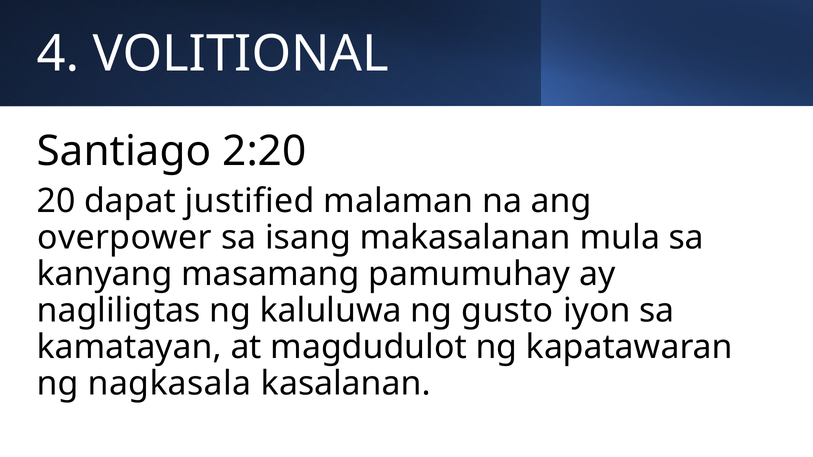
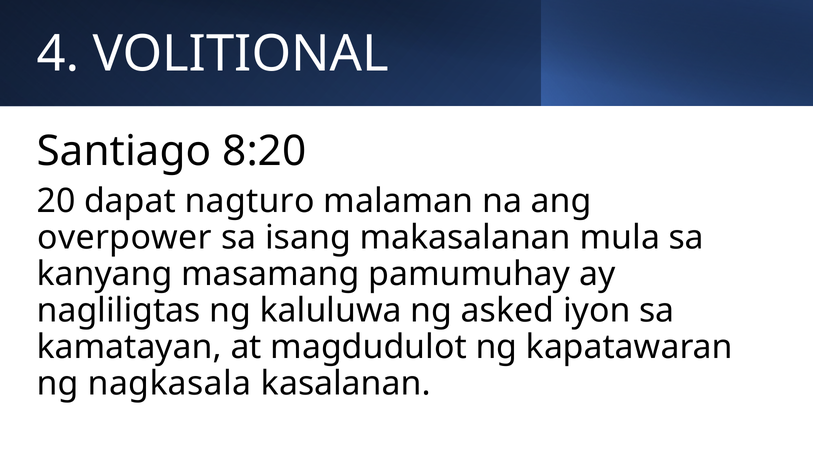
2:20: 2:20 -> 8:20 (264, 151)
justified: justified -> nagturo (250, 201)
gusto: gusto -> asked (508, 311)
